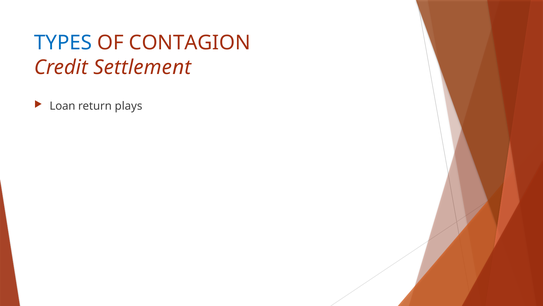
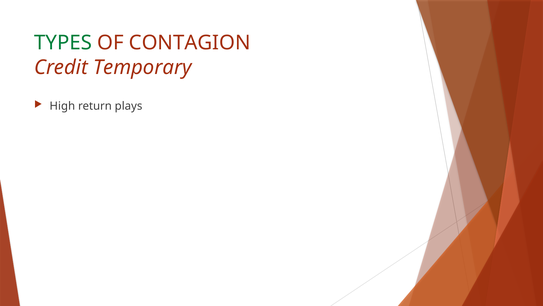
TYPES colour: blue -> green (63, 43)
Settlement: Settlement -> Temporary (142, 67)
Loan: Loan -> High (62, 106)
